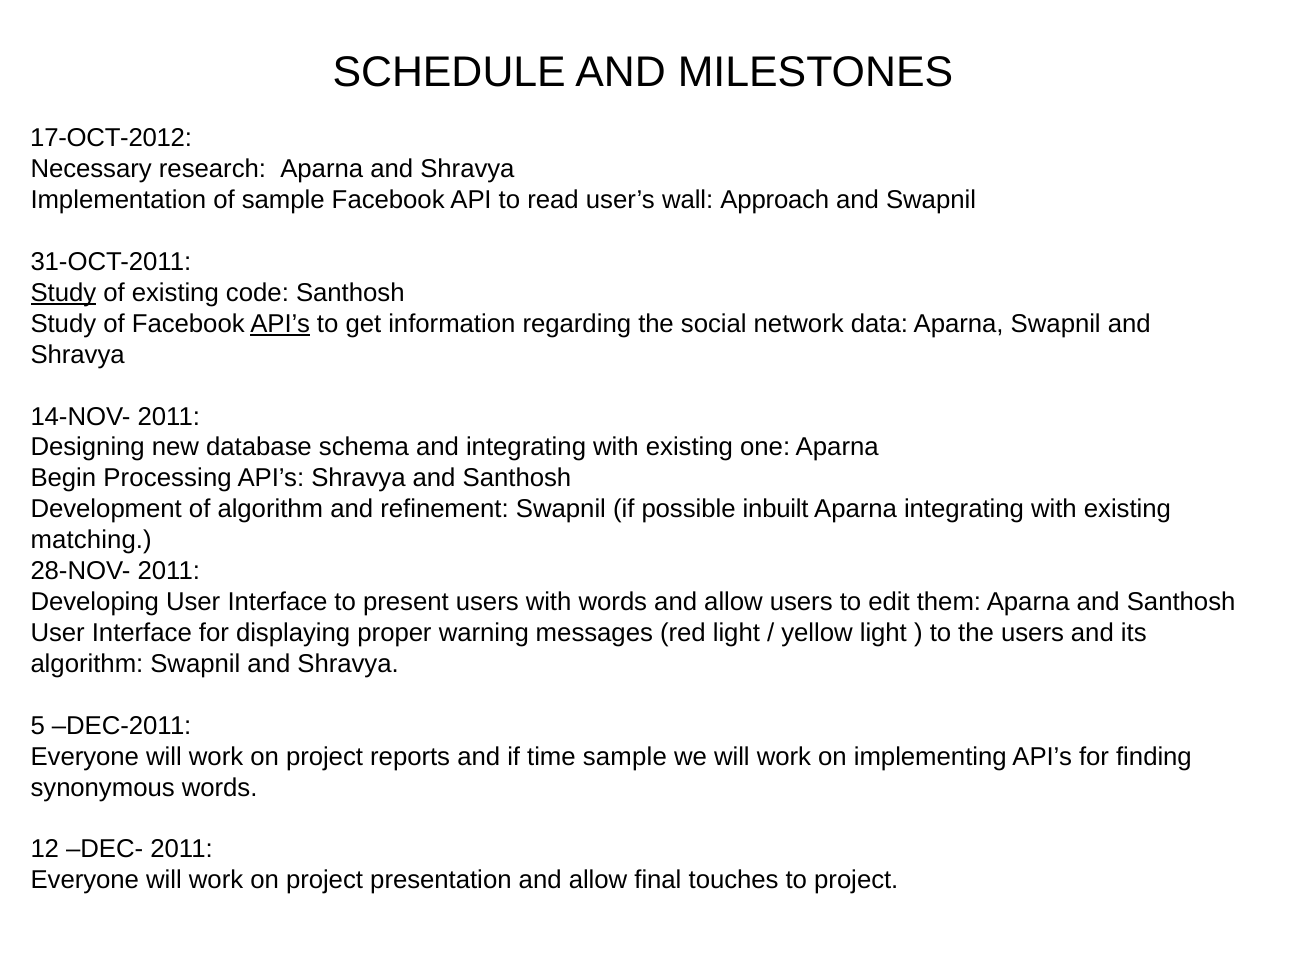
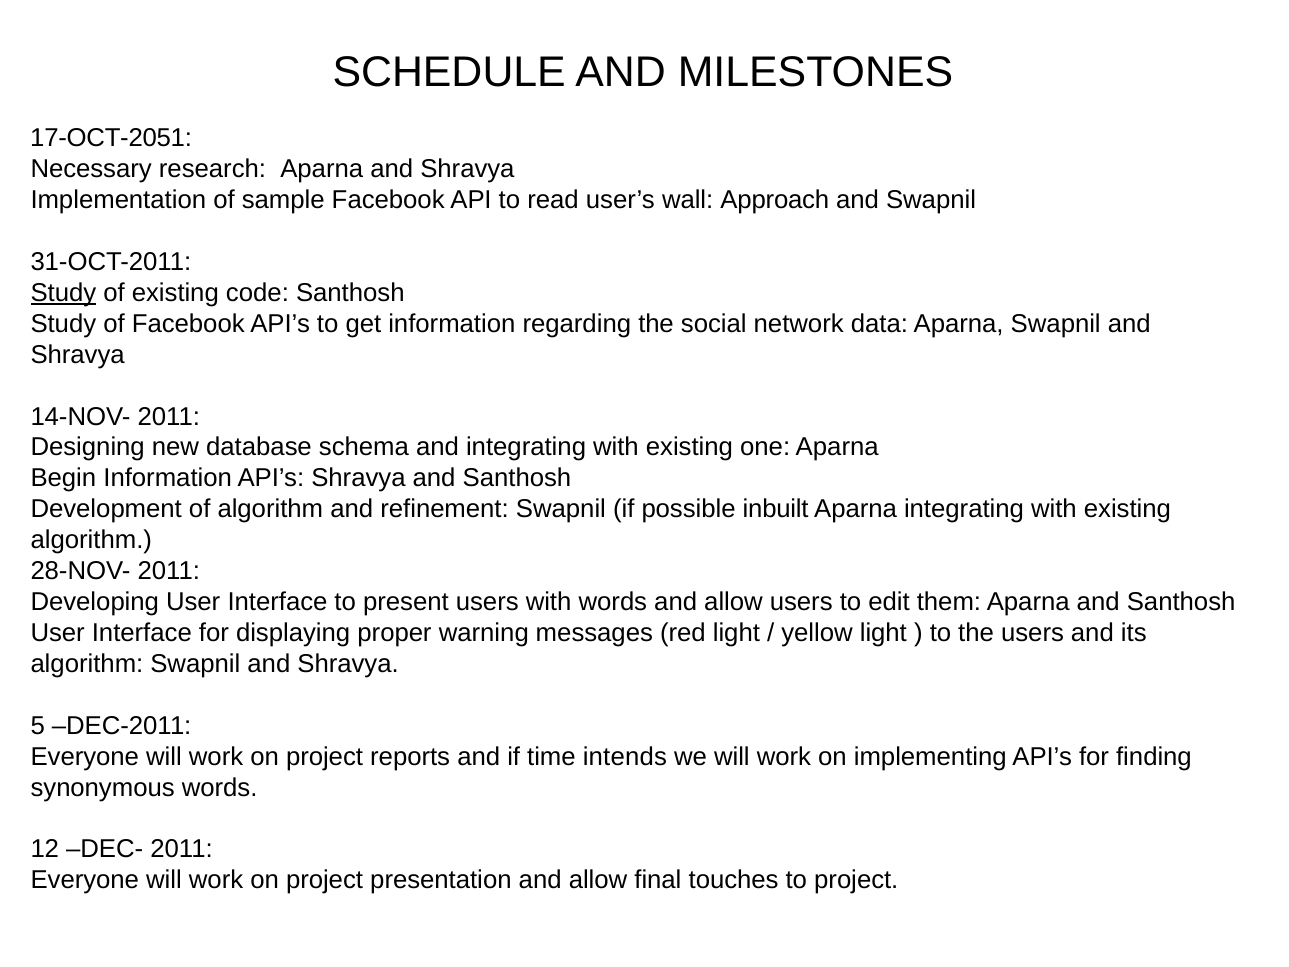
17-OCT-2012: 17-OCT-2012 -> 17-OCT-2051 (111, 138)
API’s underline: present -> none (280, 324)
Begin Processing: Processing -> Information (168, 478)
matching: matching -> algorithm (91, 540)
time sample: sample -> intends (625, 757)
